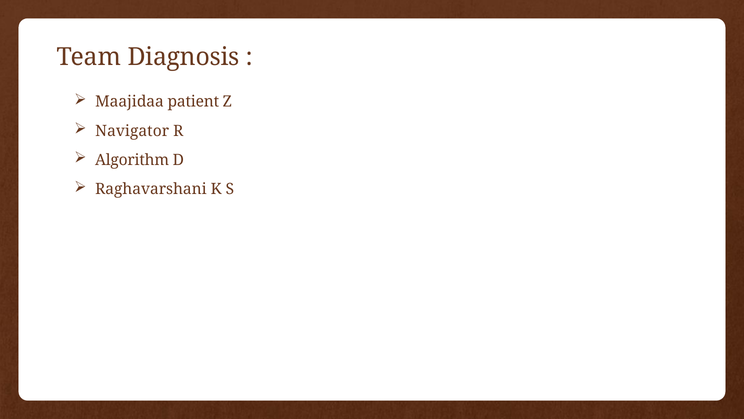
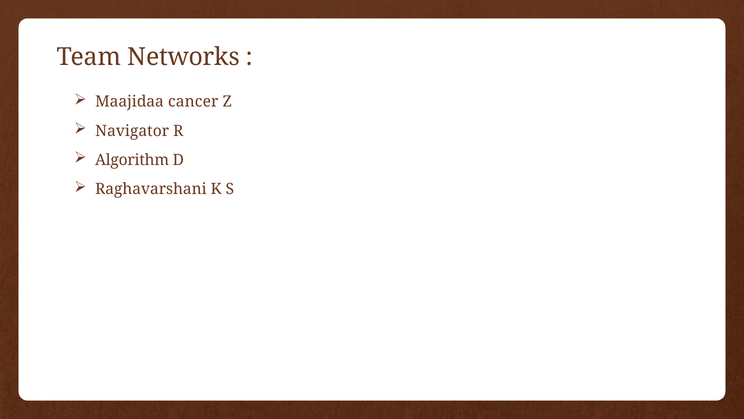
Diagnosis: Diagnosis -> Networks (184, 57)
patient: patient -> cancer (193, 102)
